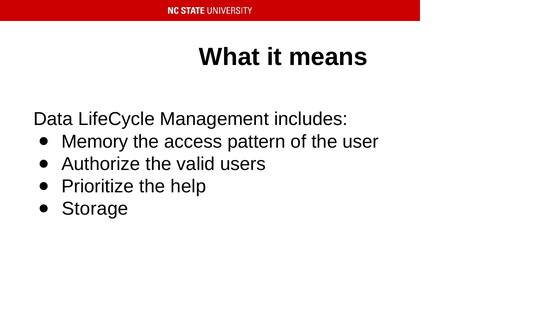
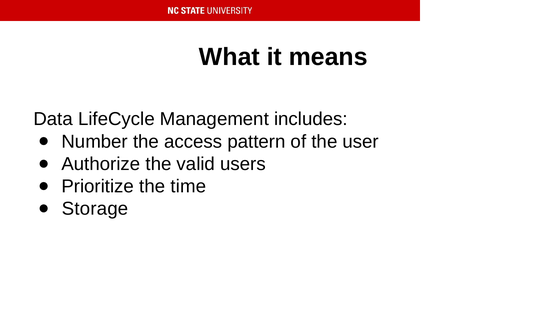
Memory: Memory -> Number (95, 142)
help: help -> time (188, 186)
